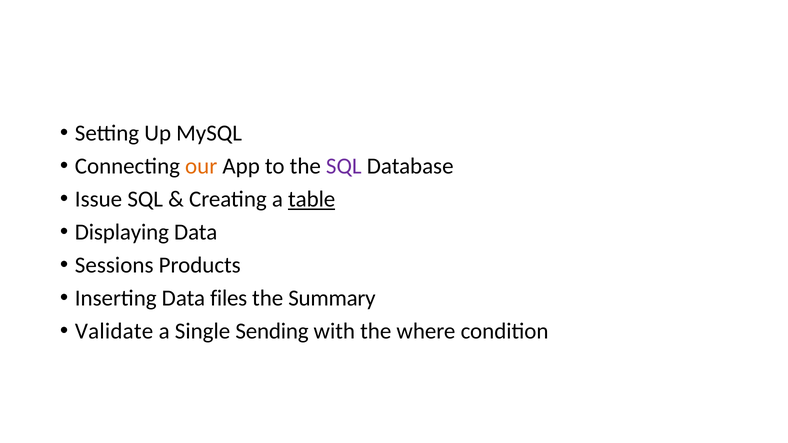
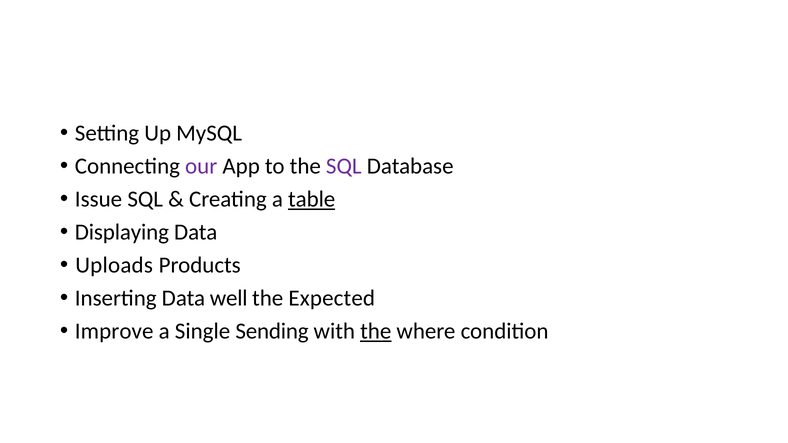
our colour: orange -> purple (201, 166)
Sessions: Sessions -> Uploads (114, 265)
files: files -> well (229, 298)
Summary: Summary -> Expected (332, 298)
Validate: Validate -> Improve (114, 331)
the underline: none -> present (376, 331)
